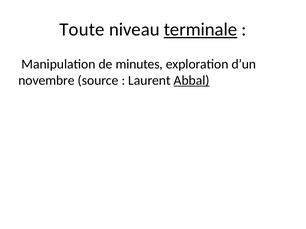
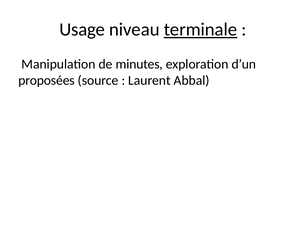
Toute: Toute -> Usage (82, 30)
novembre: novembre -> proposées (47, 81)
Abbal underline: present -> none (192, 81)
